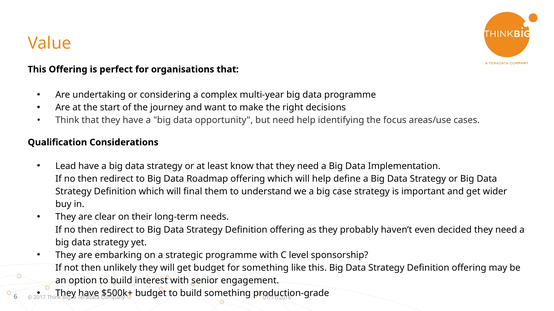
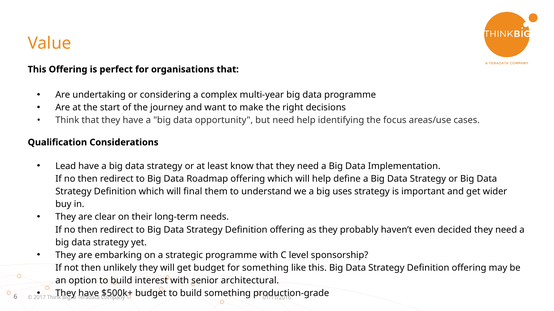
case: case -> uses (342, 192)
engagement: engagement -> architectural (250, 281)
